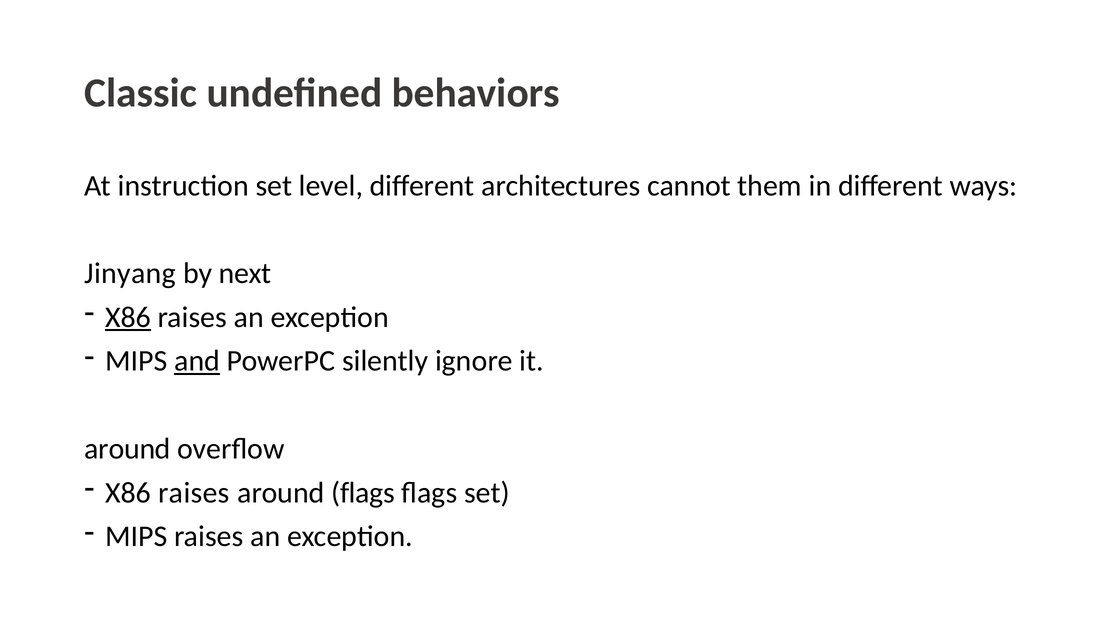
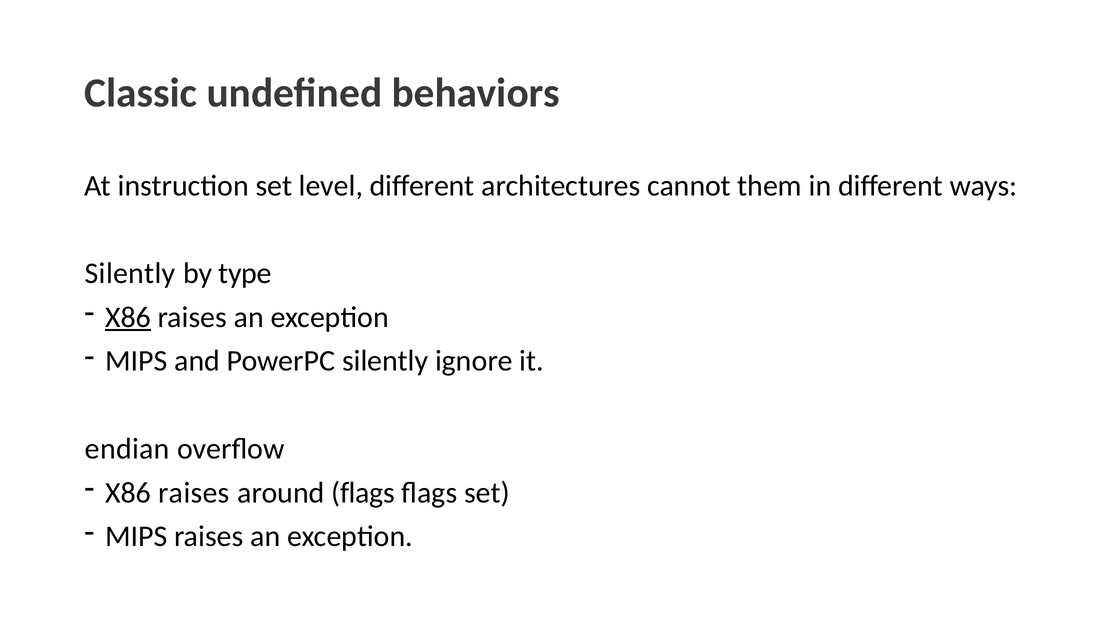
Jinyang: Jinyang -> Silently (130, 273)
next: next -> type (245, 273)
and underline: present -> none (197, 361)
around: around -> endian (127, 449)
